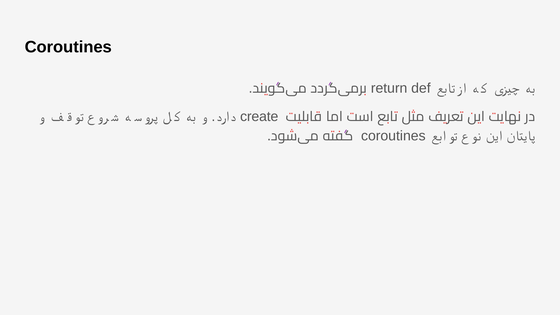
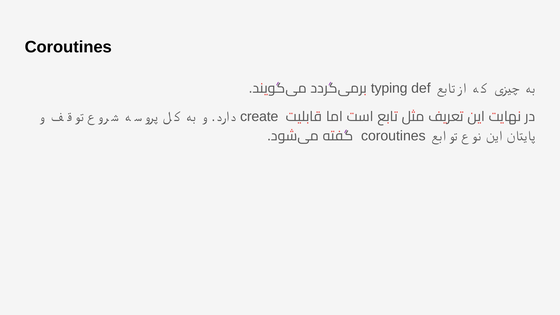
return: return -> typing (389, 88)
